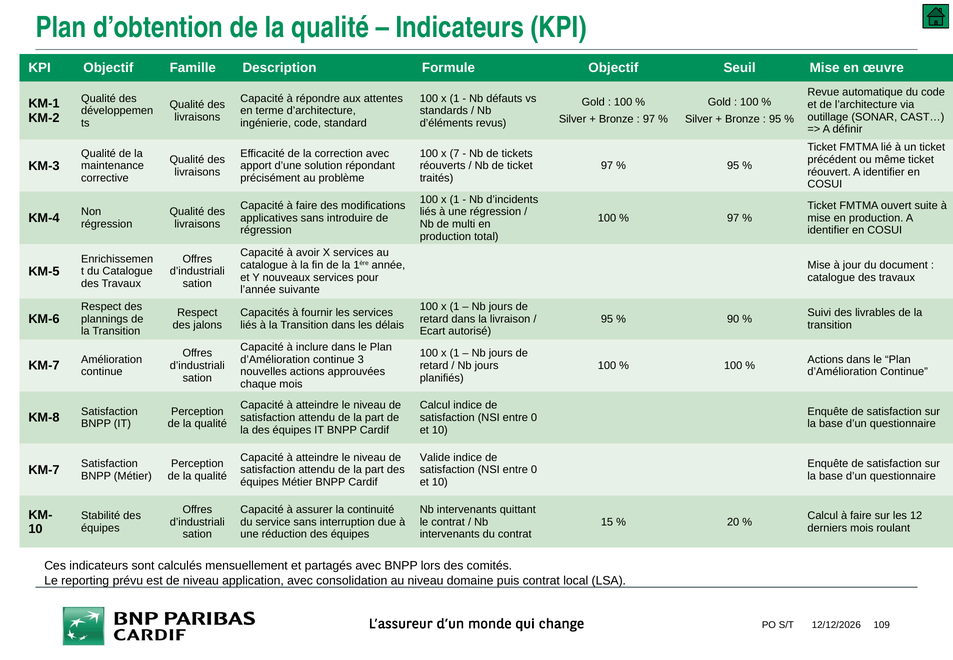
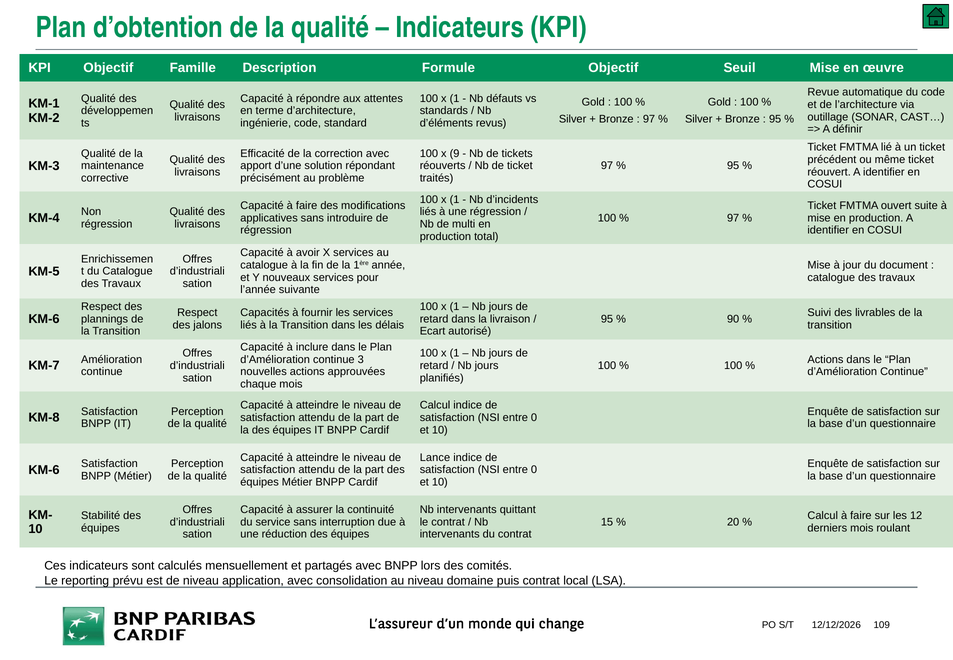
7: 7 -> 9 (455, 153)
Valide: Valide -> Lance (435, 457)
KM-7: KM-7 -> KM-6 (44, 470)
